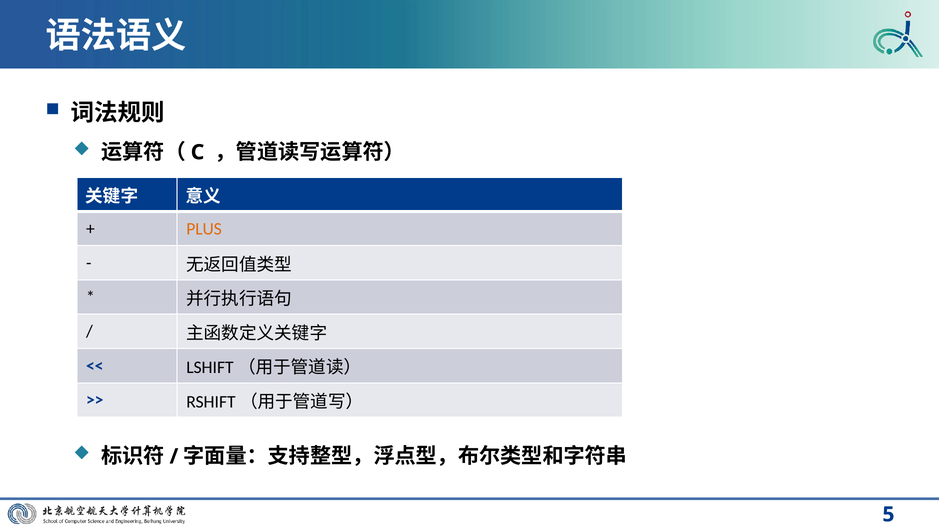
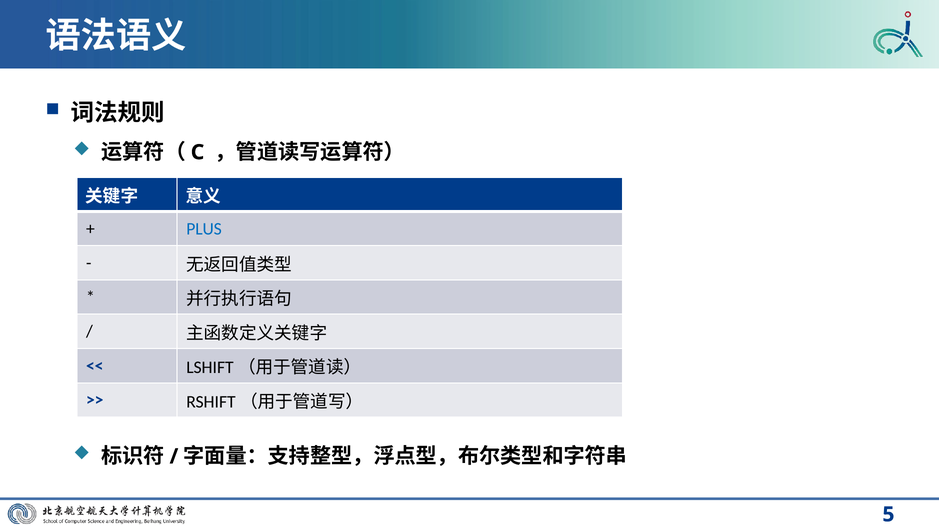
PLUS colour: orange -> blue (204, 229)
